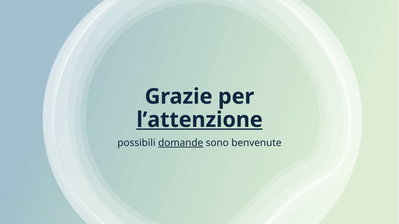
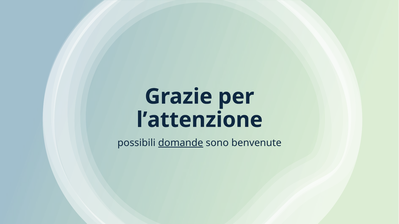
l’attenzione underline: present -> none (200, 120)
